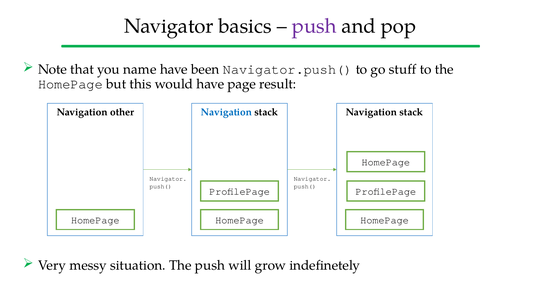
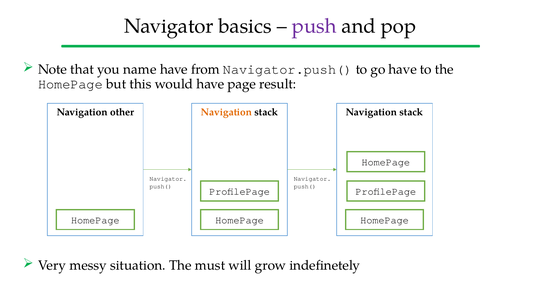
been: been -> from (205, 69)
go stuff: stuff -> have (403, 69)
Navigation colour: blue -> orange (226, 112)
The push: push -> must (210, 265)
